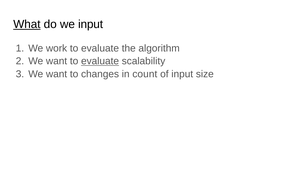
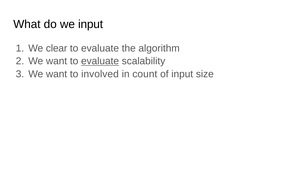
What underline: present -> none (27, 24)
work: work -> clear (57, 48)
changes: changes -> involved (100, 74)
